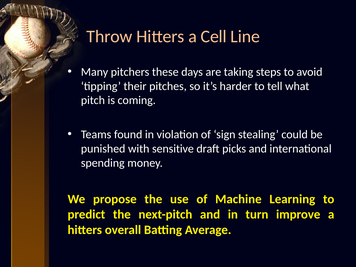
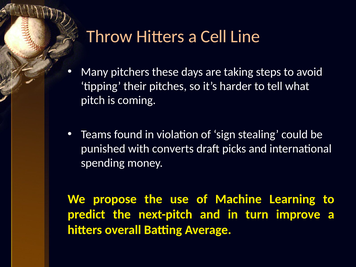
sensitive: sensitive -> converts (173, 149)
